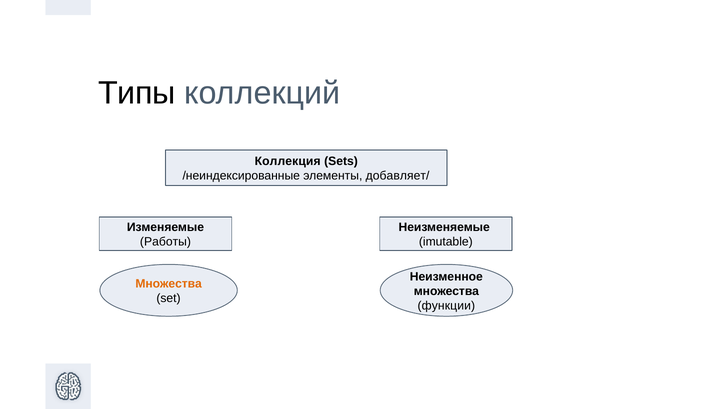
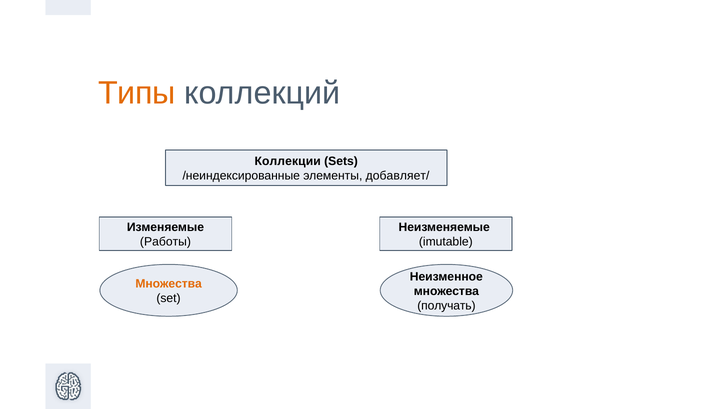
Типы colour: black -> orange (137, 93)
Коллекция: Коллекция -> Коллекции (288, 161)
функции: функции -> получать (446, 306)
